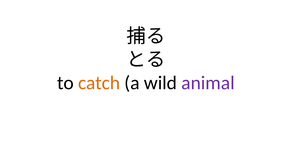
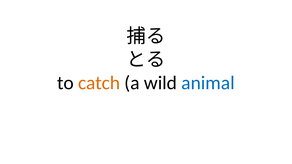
animal colour: purple -> blue (208, 83)
